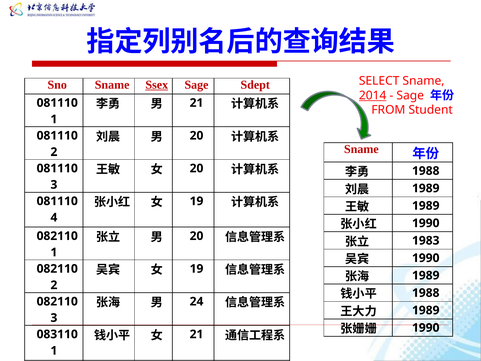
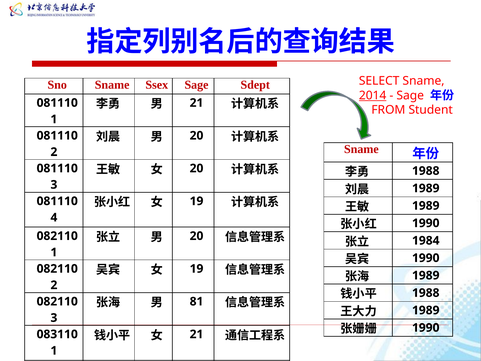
Ssex underline: present -> none (157, 85)
1983: 1983 -> 1984 (426, 240)
24: 24 -> 81 (197, 301)
